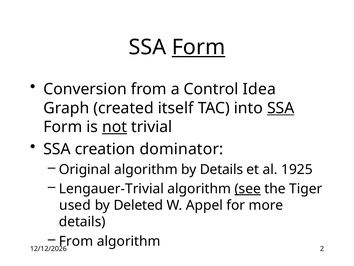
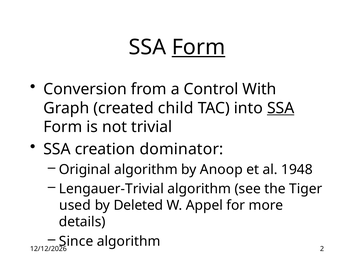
Idea: Idea -> With (259, 89)
itself: itself -> child (176, 108)
not underline: present -> none (114, 127)
by Details: Details -> Anoop (221, 169)
1925: 1925 -> 1948 (297, 169)
see underline: present -> none (248, 188)
From: From -> Since (76, 241)
